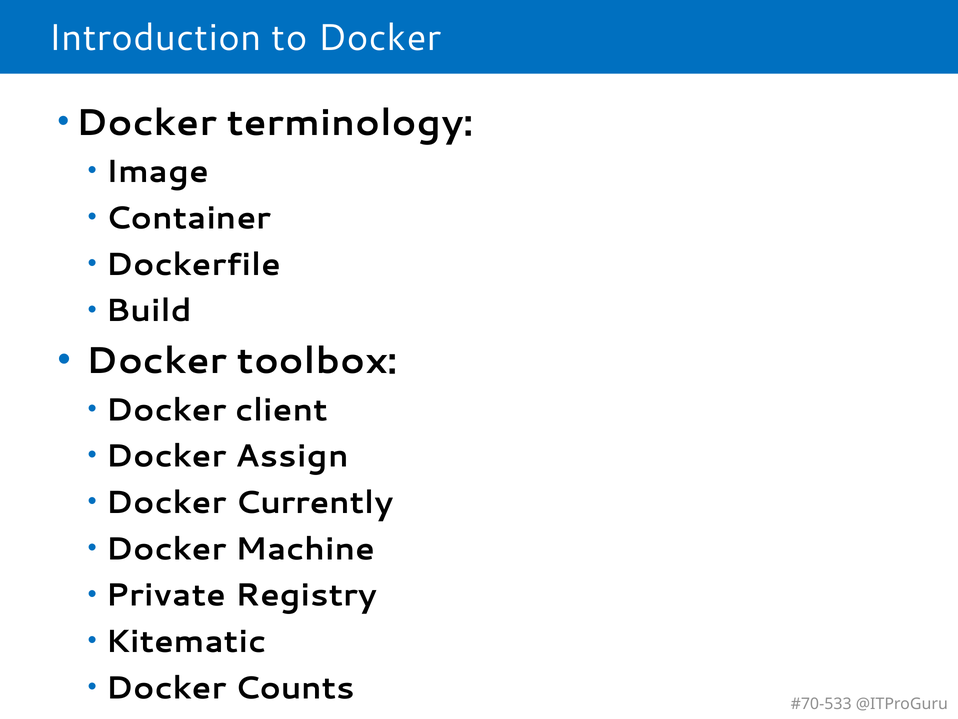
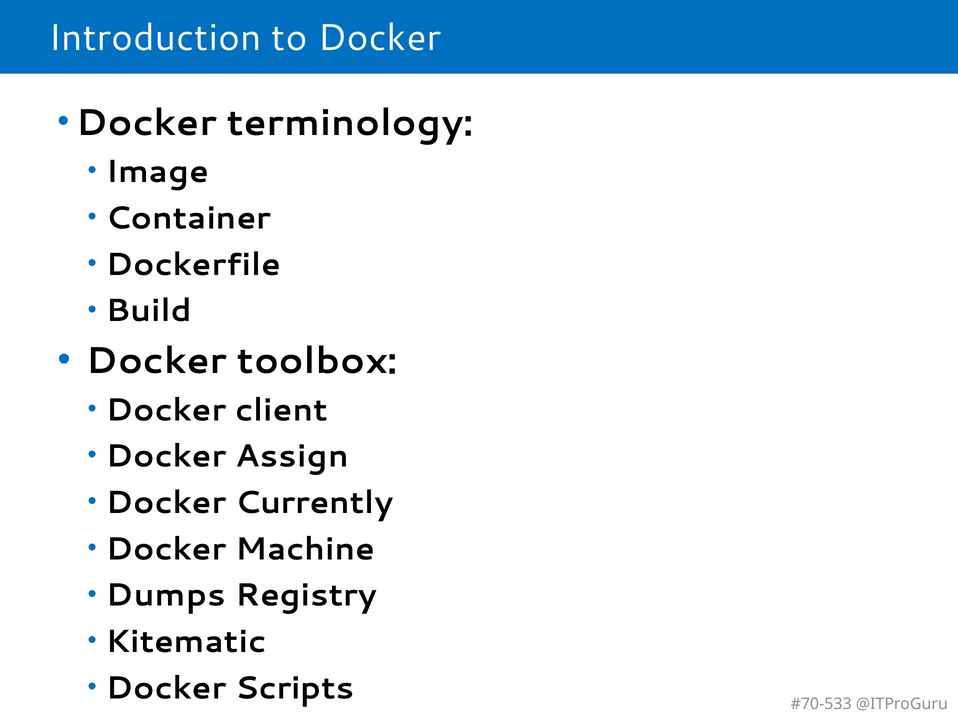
Private: Private -> Dumps (166, 595)
Counts: Counts -> Scripts (295, 688)
